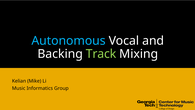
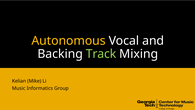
Autonomous colour: light blue -> yellow (69, 41)
